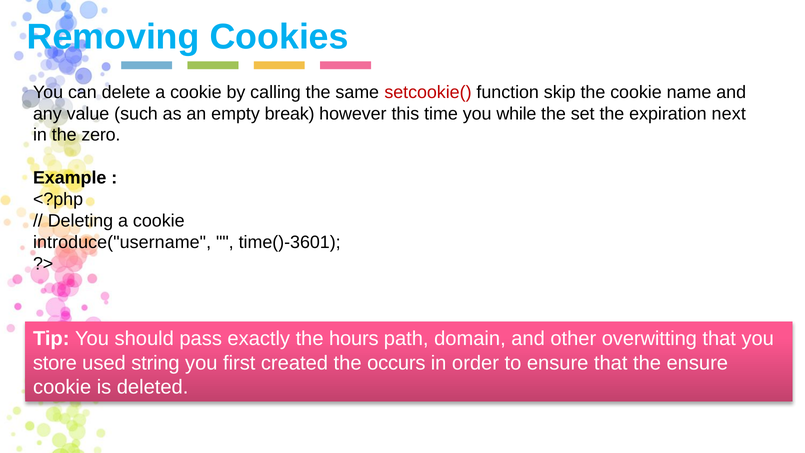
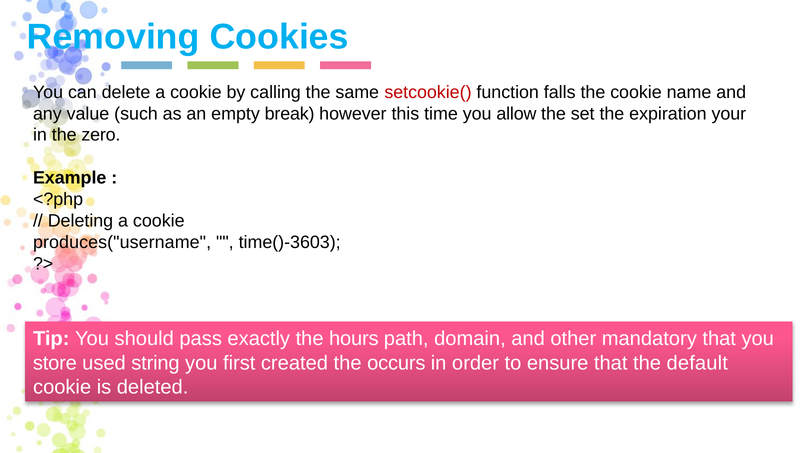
skip: skip -> falls (560, 92)
while: while -> allow (516, 114)
next: next -> your (729, 114)
introduce("username: introduce("username -> produces("username (122, 242)
time()-3601: time()-3601 -> time()-3603 (290, 242)
overwitting: overwitting -> mandatory (649, 339)
the ensure: ensure -> default (697, 363)
